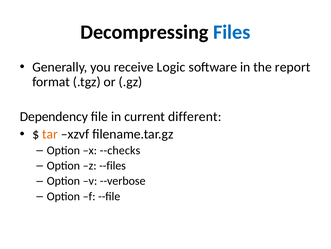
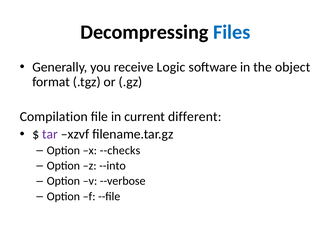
report: report -> object (293, 67)
Dependency: Dependency -> Compilation (54, 116)
tar colour: orange -> purple (50, 134)
--files: --files -> --into (112, 165)
